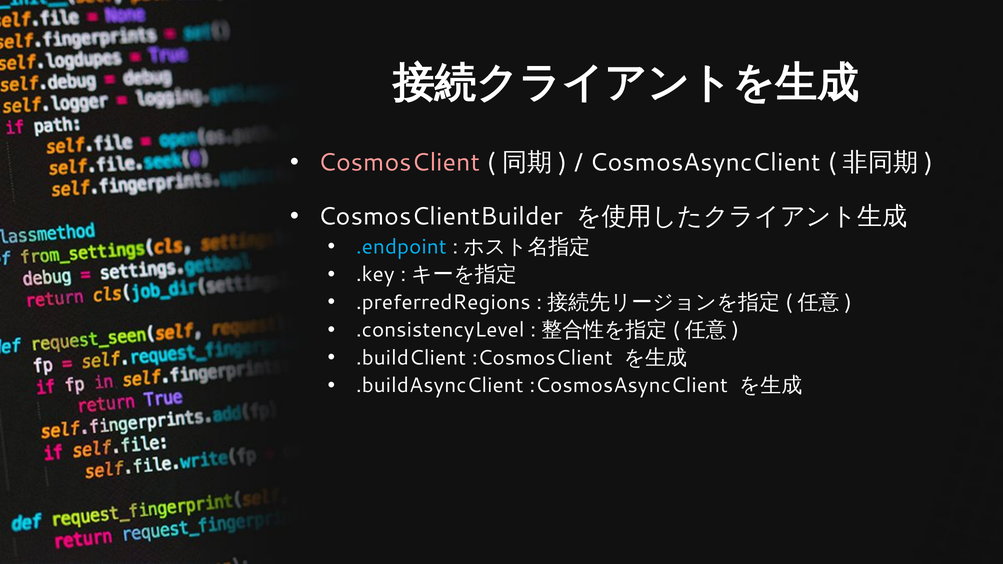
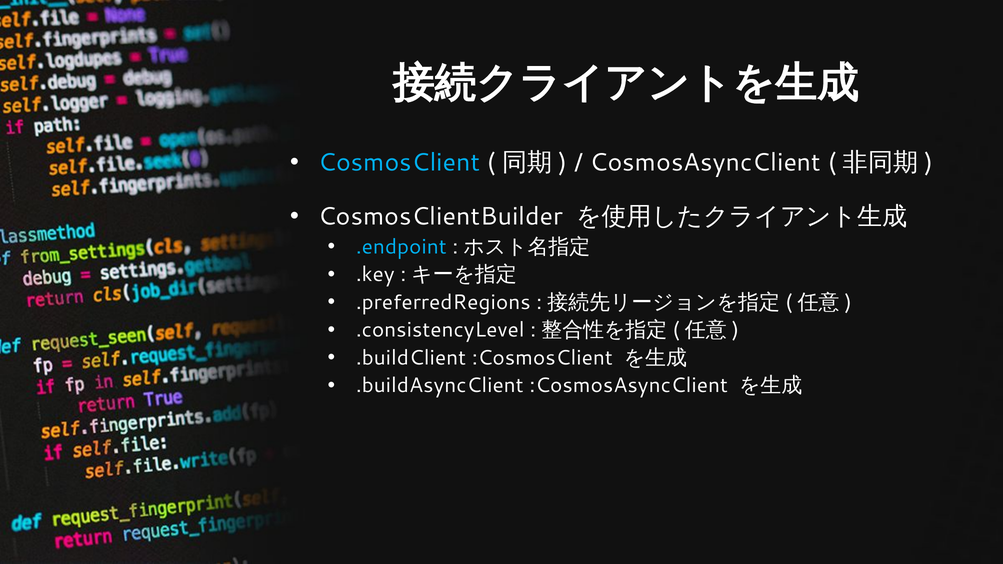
CosmosClient colour: pink -> light blue (399, 163)
